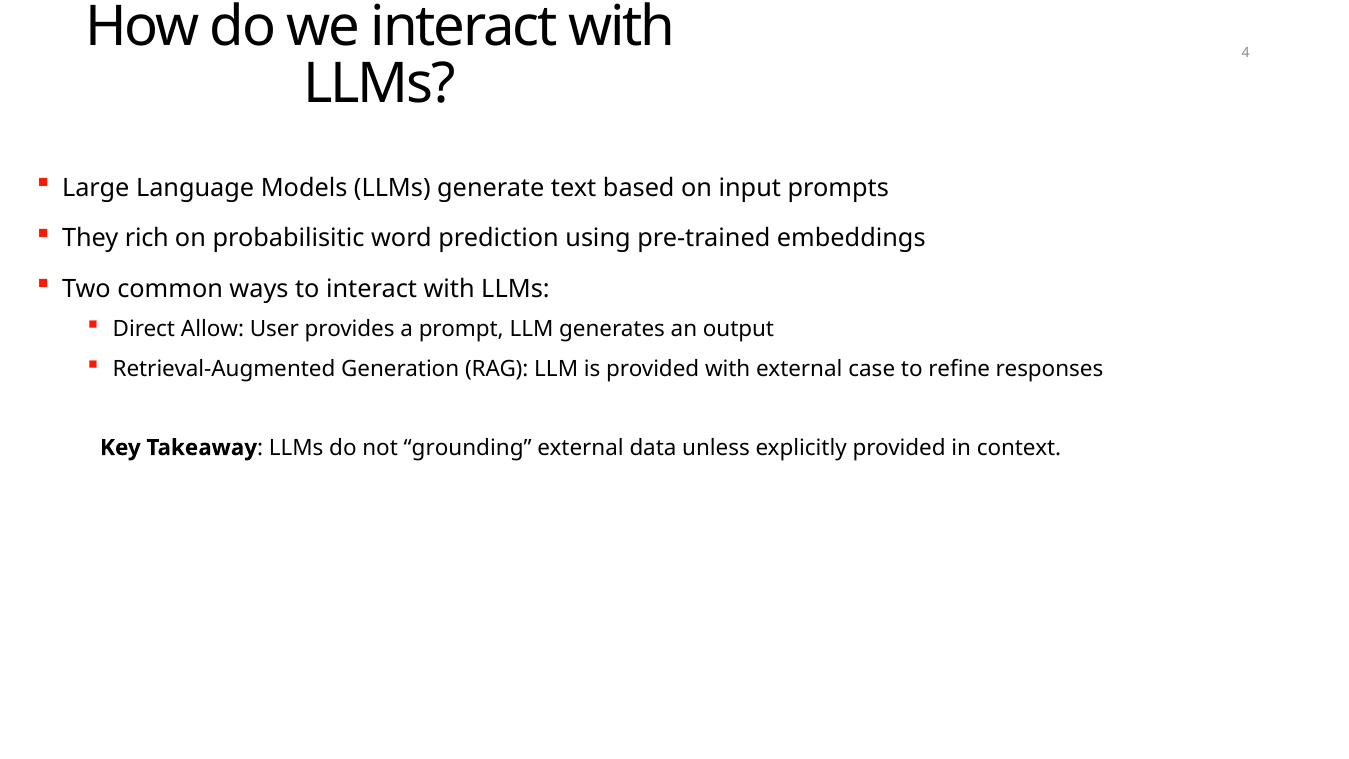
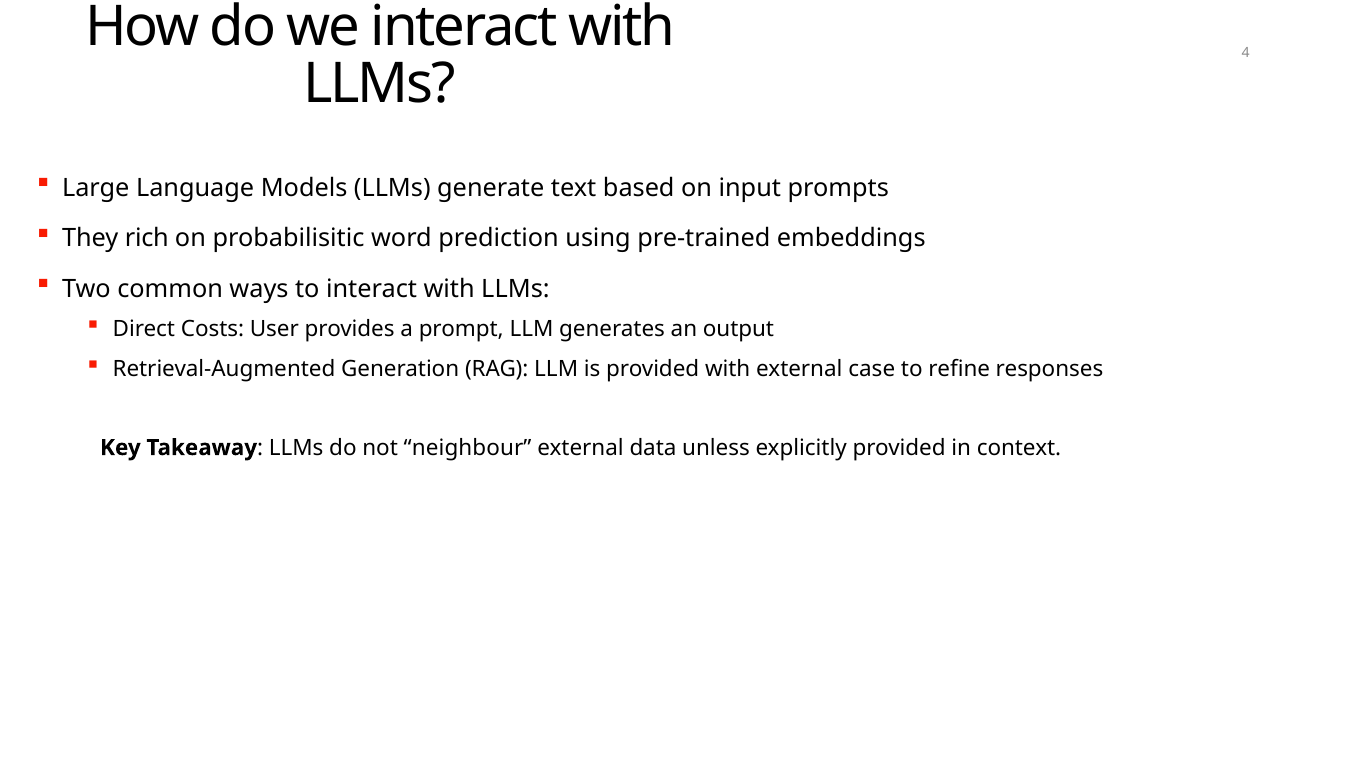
Allow: Allow -> Costs (213, 329)
grounding: grounding -> neighbour (468, 448)
